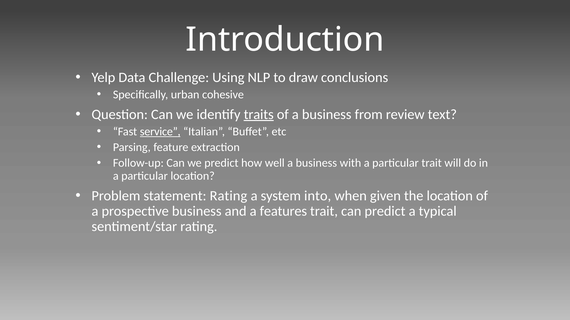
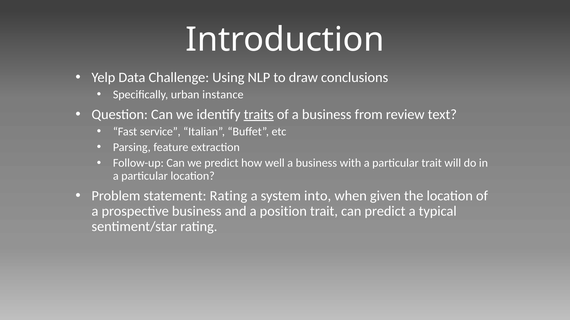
cohesive: cohesive -> instance (223, 95)
service underline: present -> none (160, 132)
features: features -> position (283, 212)
